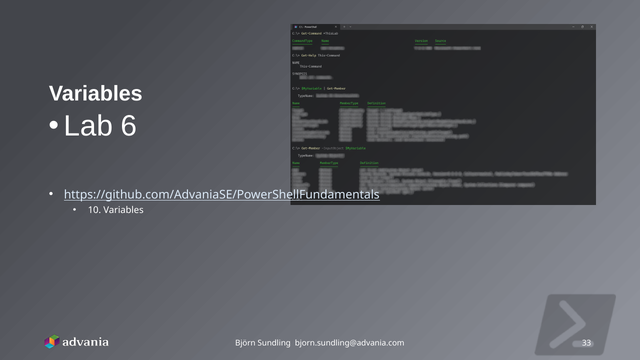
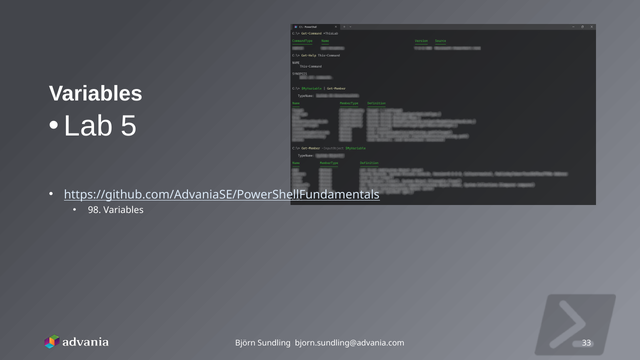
6: 6 -> 5 (129, 126)
10: 10 -> 98 (94, 210)
